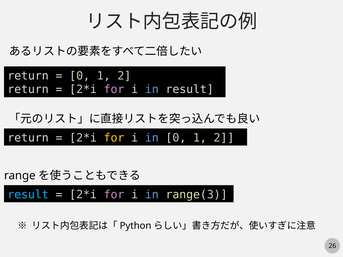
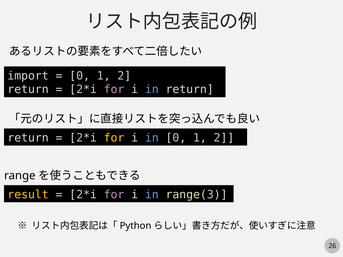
return: return -> import (28, 76)
in result: result -> return (190, 90)
result colour: light blue -> yellow (28, 195)
